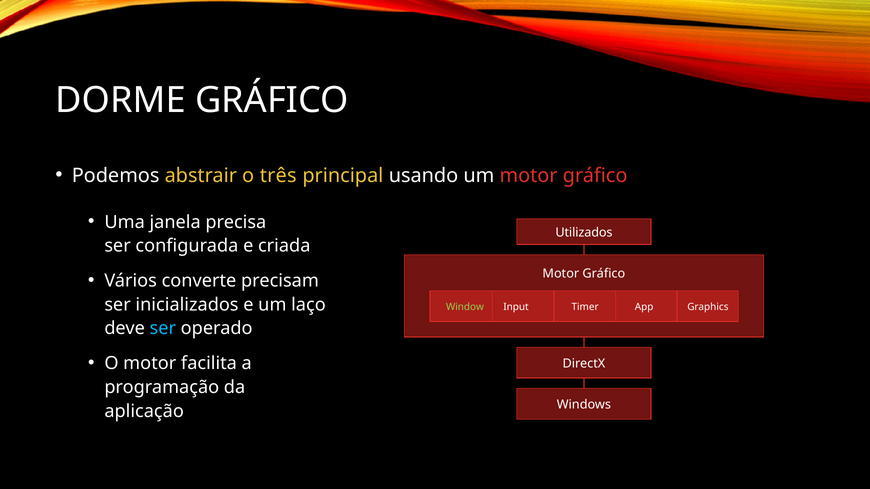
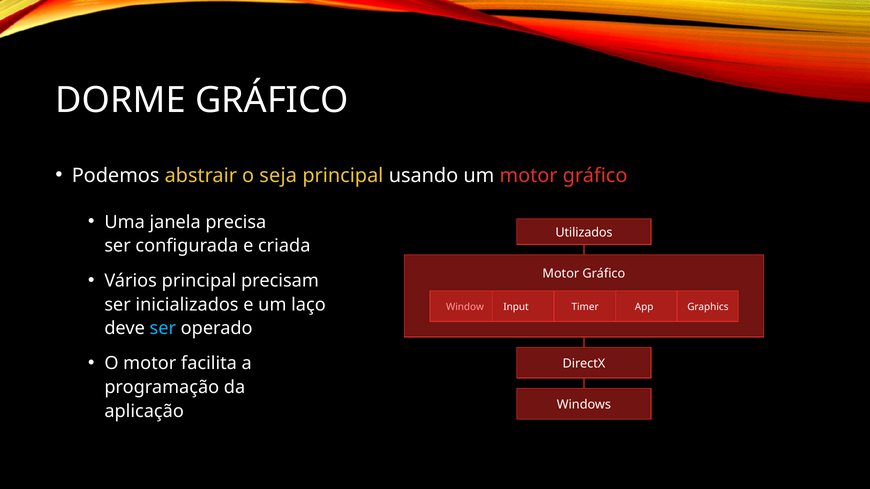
três: três -> seja (278, 176)
Vários converte: converte -> principal (199, 281)
Window colour: light green -> pink (465, 307)
